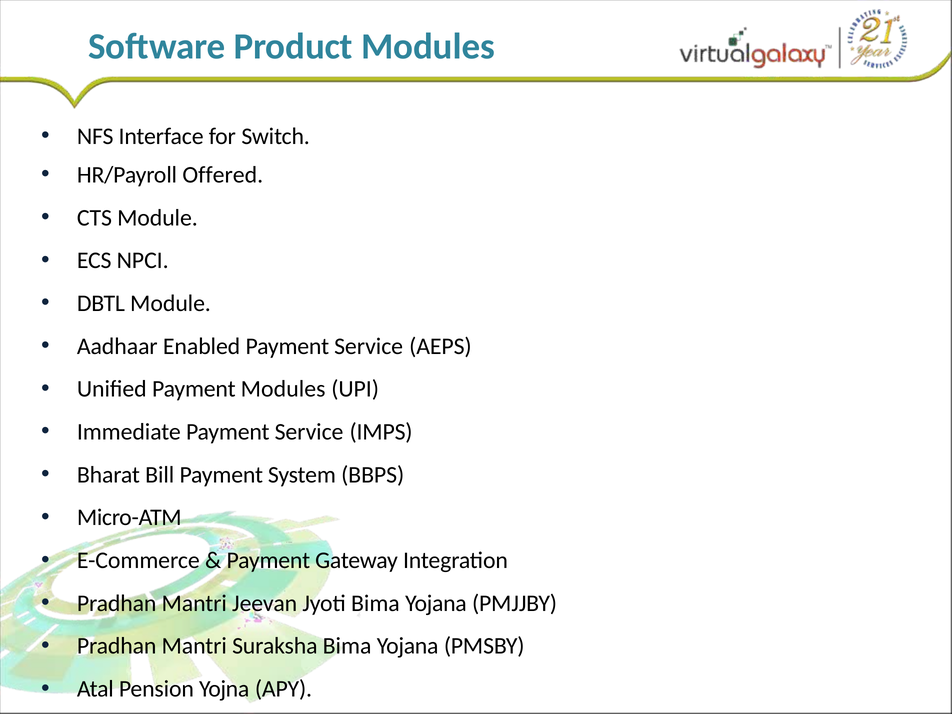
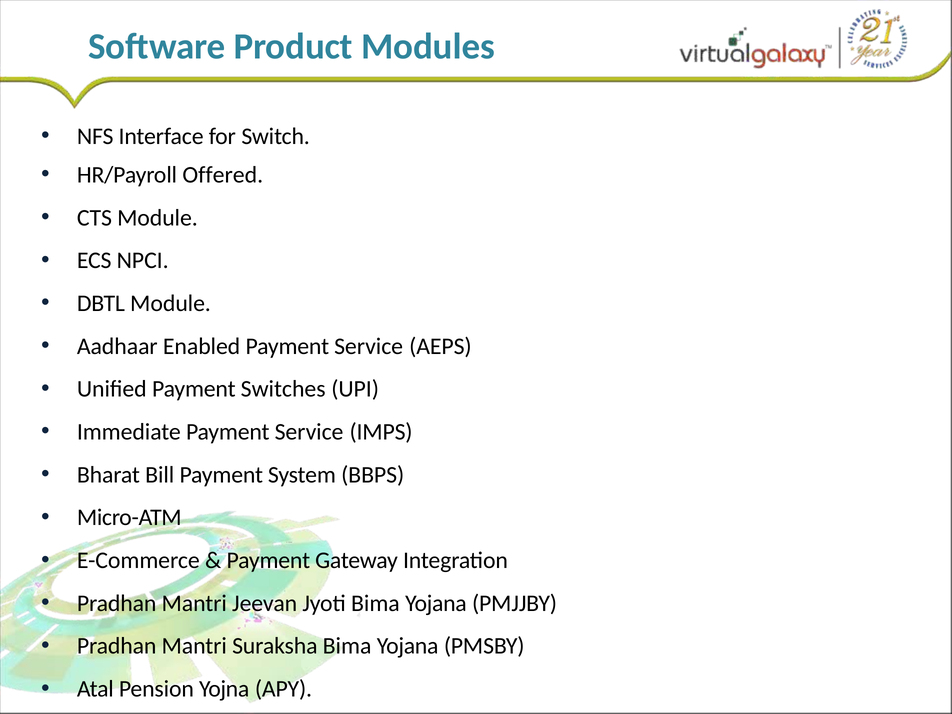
Payment Modules: Modules -> Switches (283, 389)
